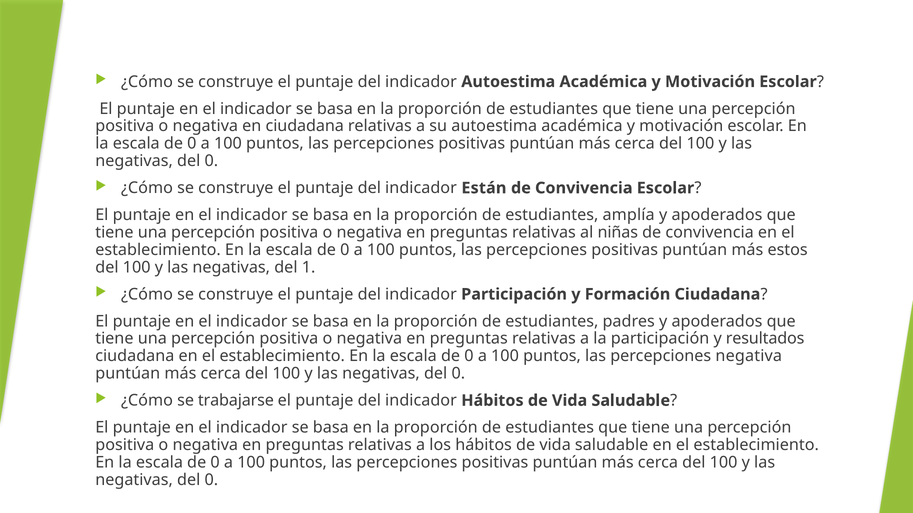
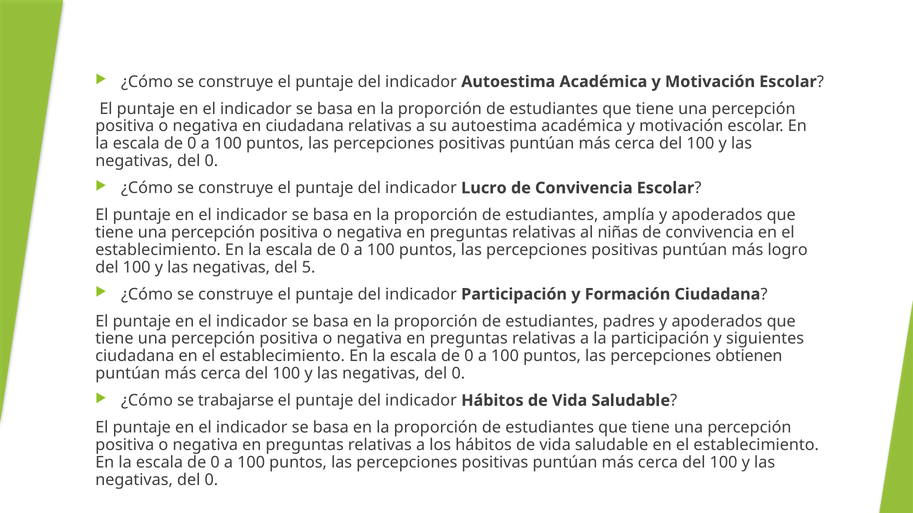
Están: Están -> Lucro (484, 188)
estos: estos -> logro (788, 250)
1: 1 -> 5 (309, 268)
resultados: resultados -> siguientes (765, 339)
percepciones negativa: negativa -> obtienen (749, 356)
